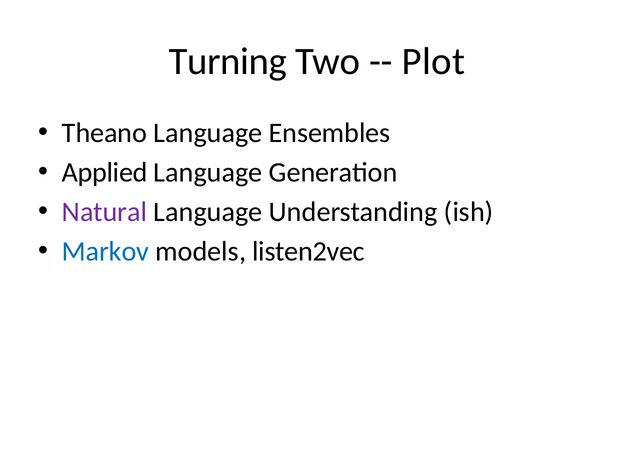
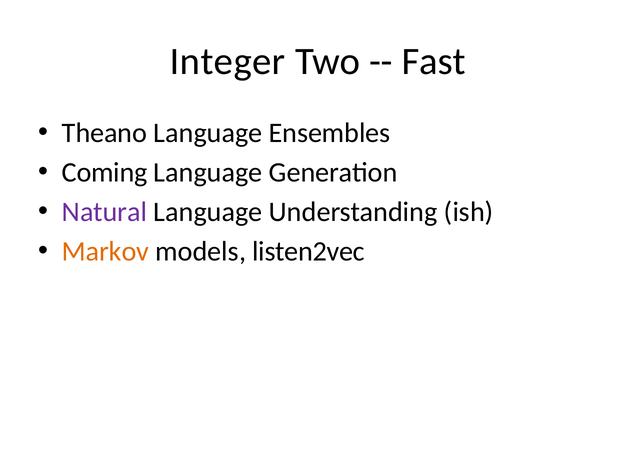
Turning: Turning -> Integer (228, 61)
Plot: Plot -> Fast (434, 61)
Applied: Applied -> Coming (105, 173)
Markov colour: blue -> orange (105, 252)
